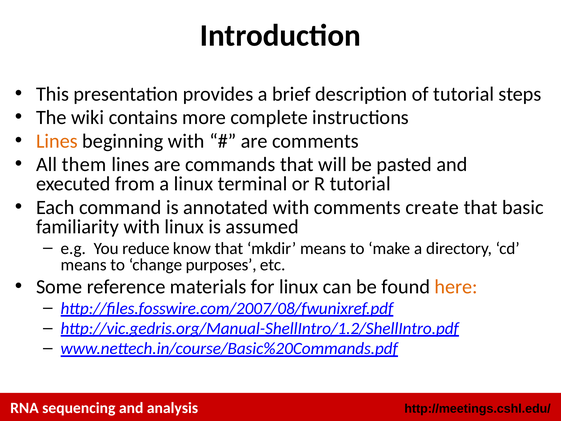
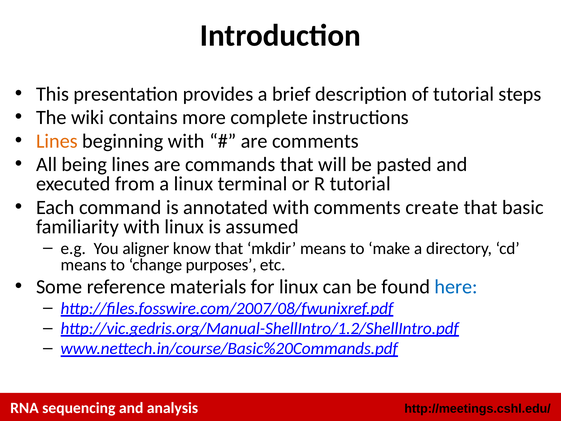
them: them -> being (84, 164)
reduce: reduce -> aligner (146, 248)
here colour: orange -> blue (456, 287)
